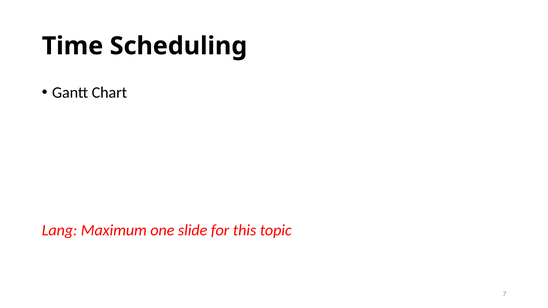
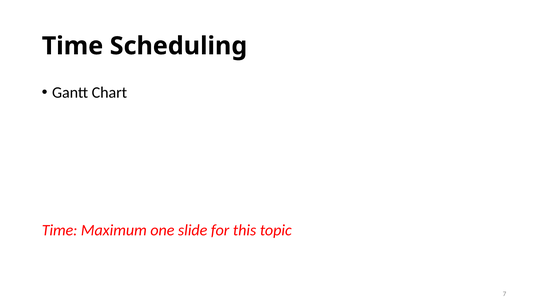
Lang: Lang -> Time (60, 231)
